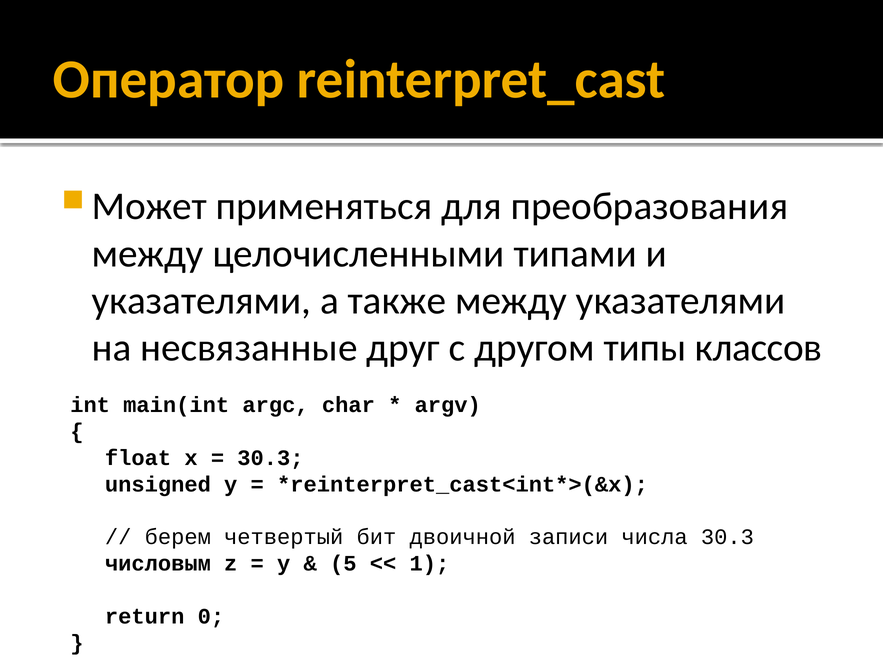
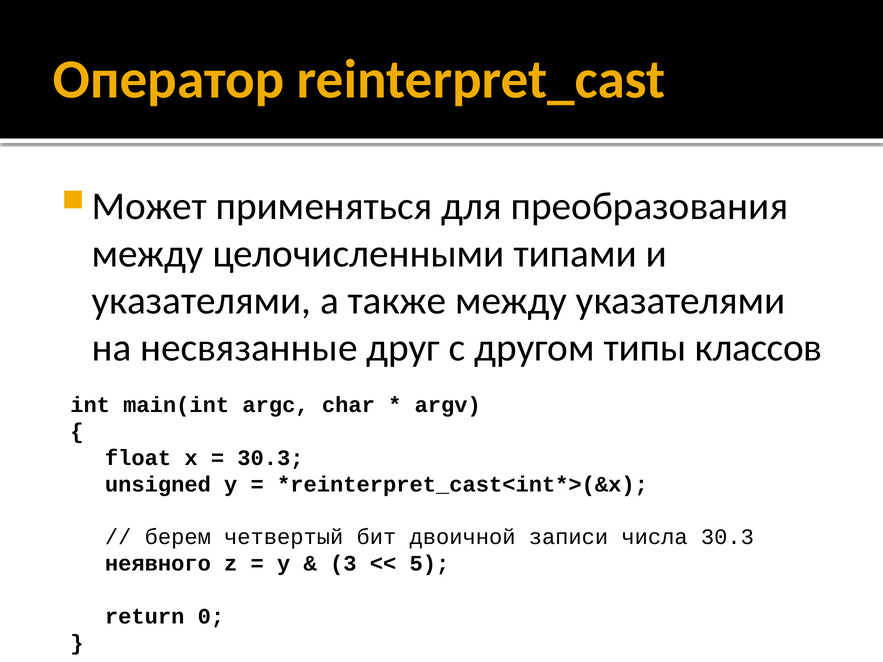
числовым: числовым -> неявного (158, 564)
5: 5 -> 3 (343, 564)
1: 1 -> 5 (429, 564)
